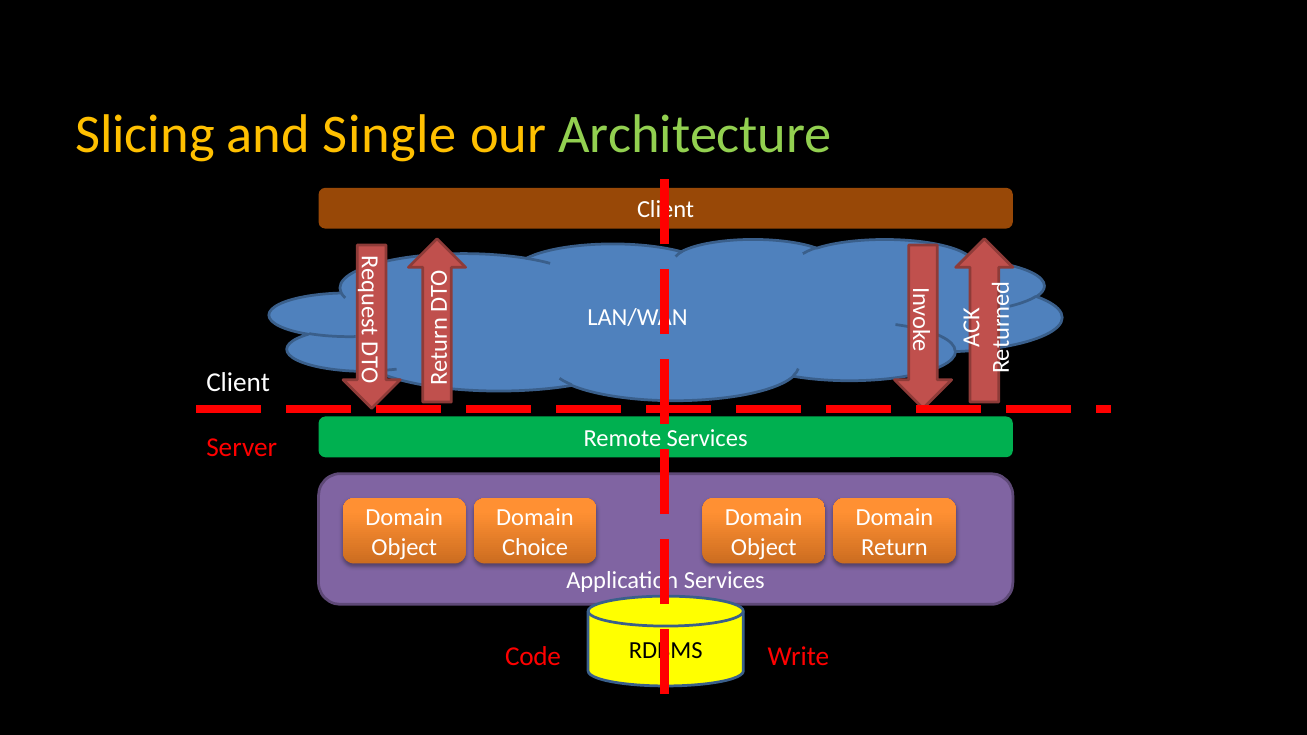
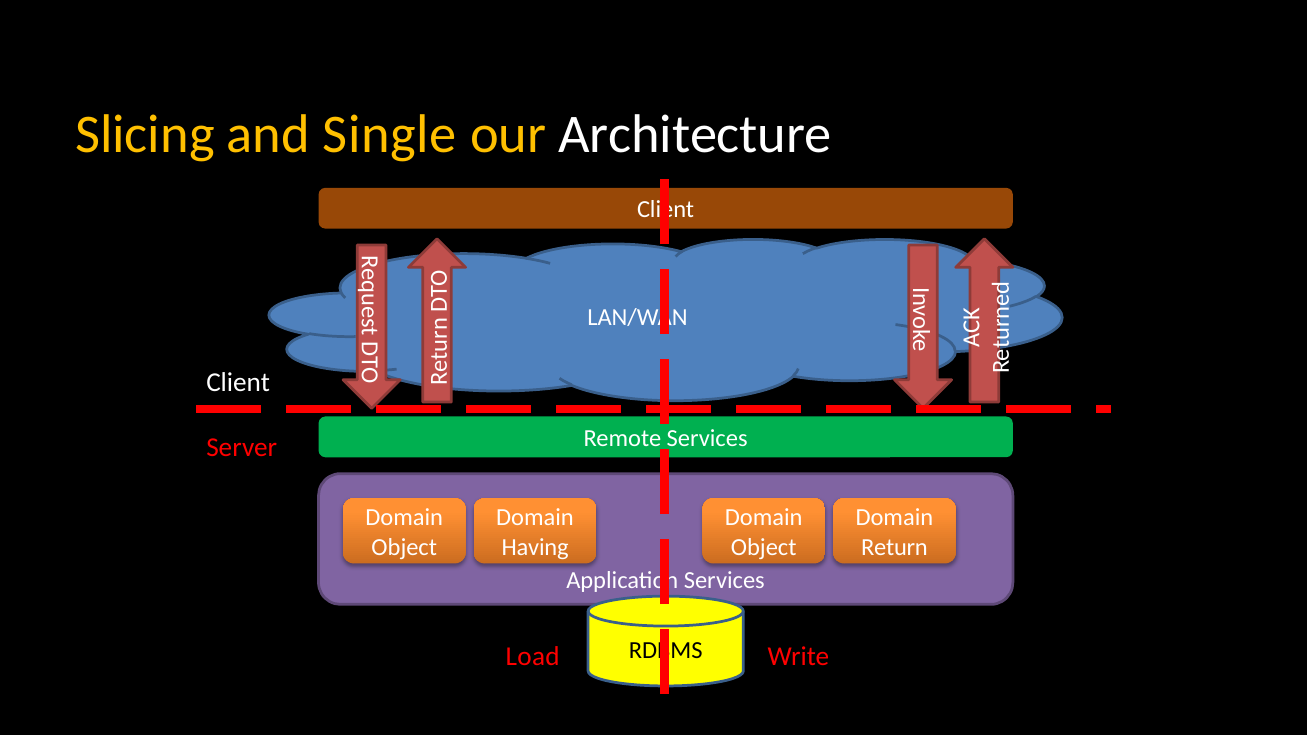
Architecture colour: light green -> white (695, 134)
Choice: Choice -> Having (535, 547)
Code: Code -> Load (533, 657)
